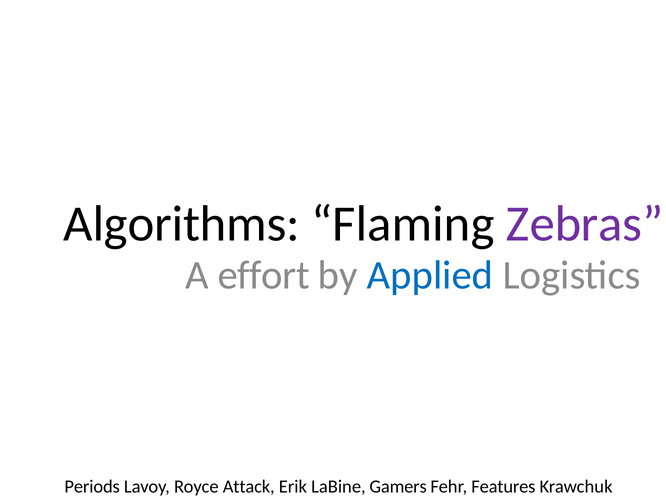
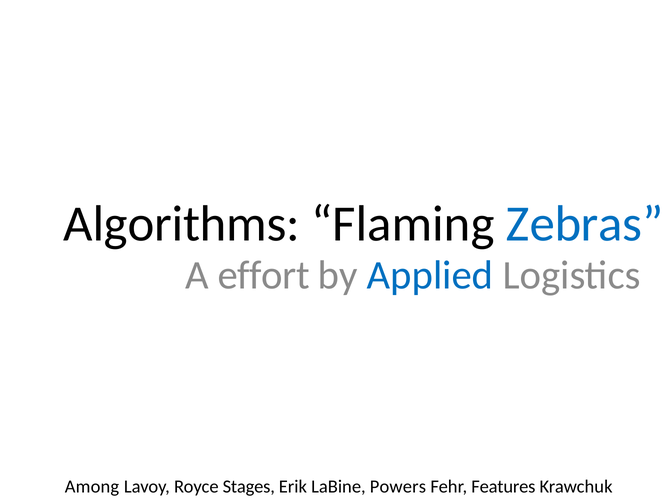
Zebras colour: purple -> blue (585, 224)
Periods: Periods -> Among (92, 486)
Attack: Attack -> Stages (249, 486)
Gamers: Gamers -> Powers (398, 486)
